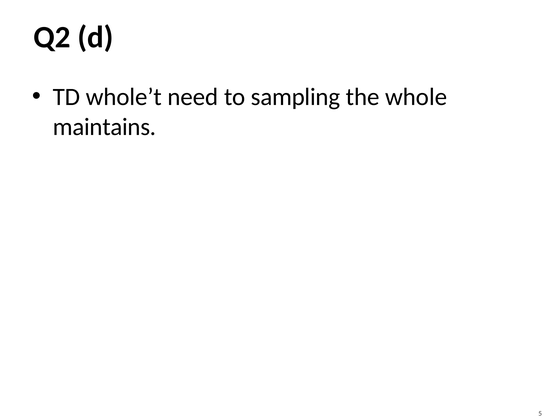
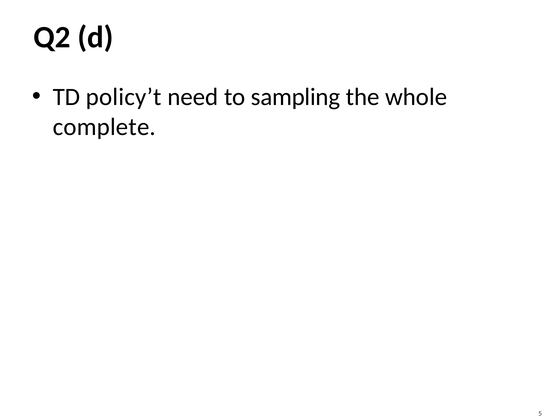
whole’t: whole’t -> policy’t (124, 97)
maintains: maintains -> complete (104, 127)
